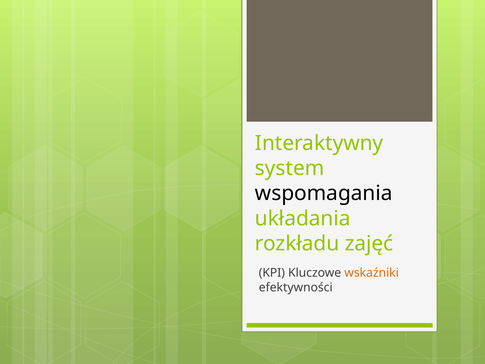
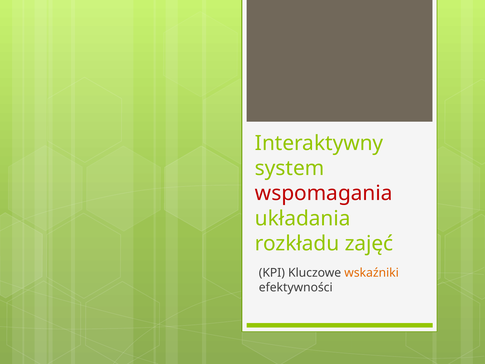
wspomagania colour: black -> red (324, 193)
